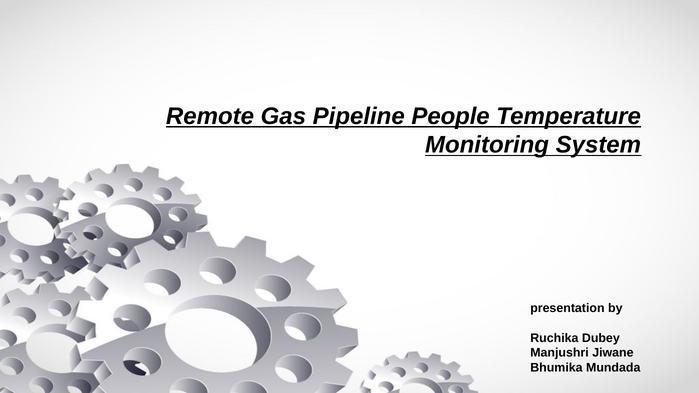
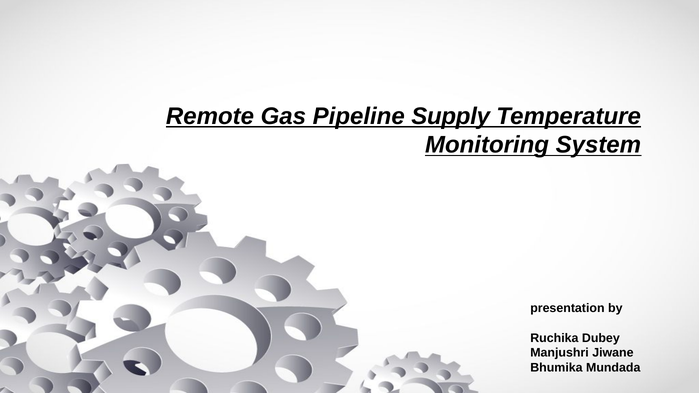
People: People -> Supply (451, 116)
